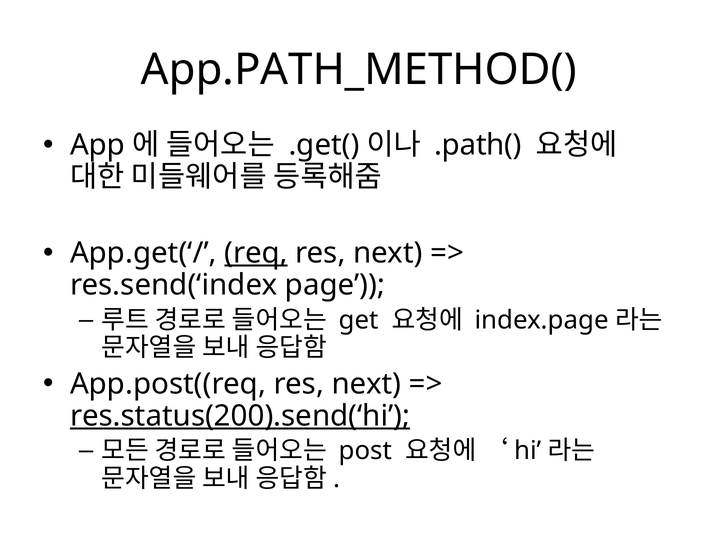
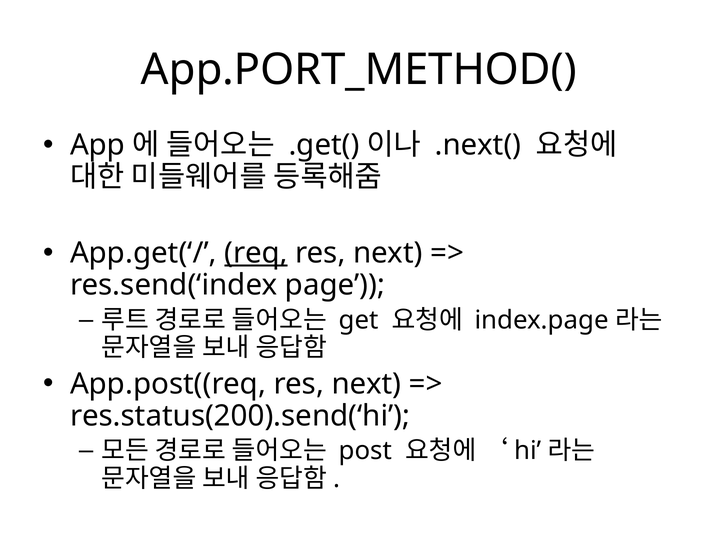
App.PATH_METHOD(: App.PATH_METHOD( -> App.PORT_METHOD( (359, 70)
.path(: .path( -> .next( (478, 145)
res.status(200).send(‘hi underline: present -> none (240, 415)
